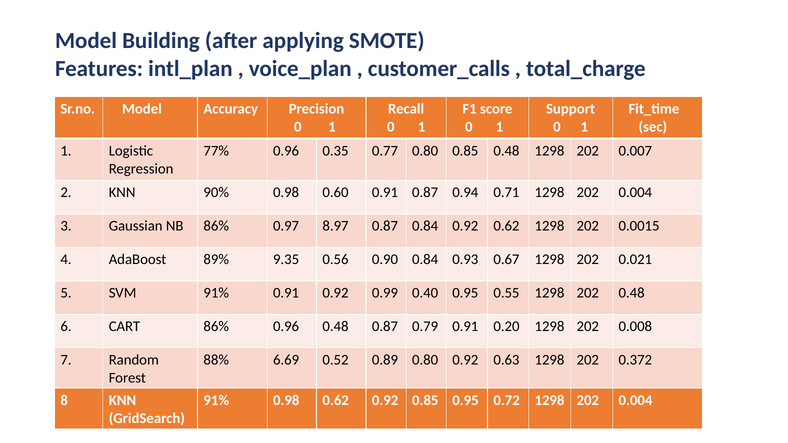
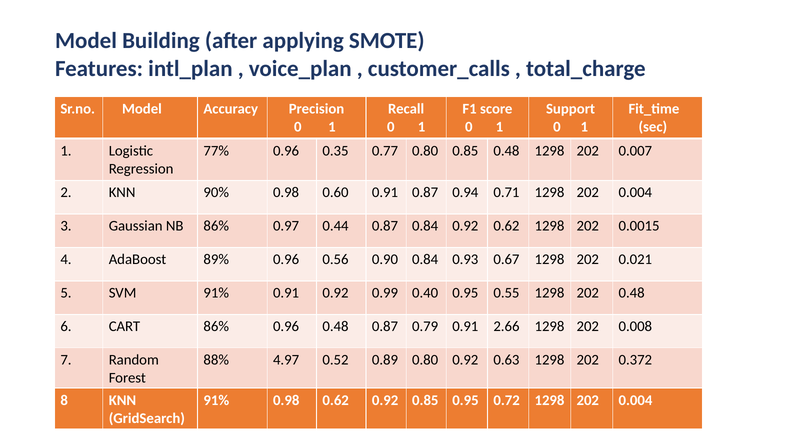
8.97: 8.97 -> 0.44 (336, 226)
89% 9.35: 9.35 -> 0.96 (286, 260)
0.20: 0.20 -> 2.66 (506, 327)
6.69: 6.69 -> 4.97 (286, 360)
